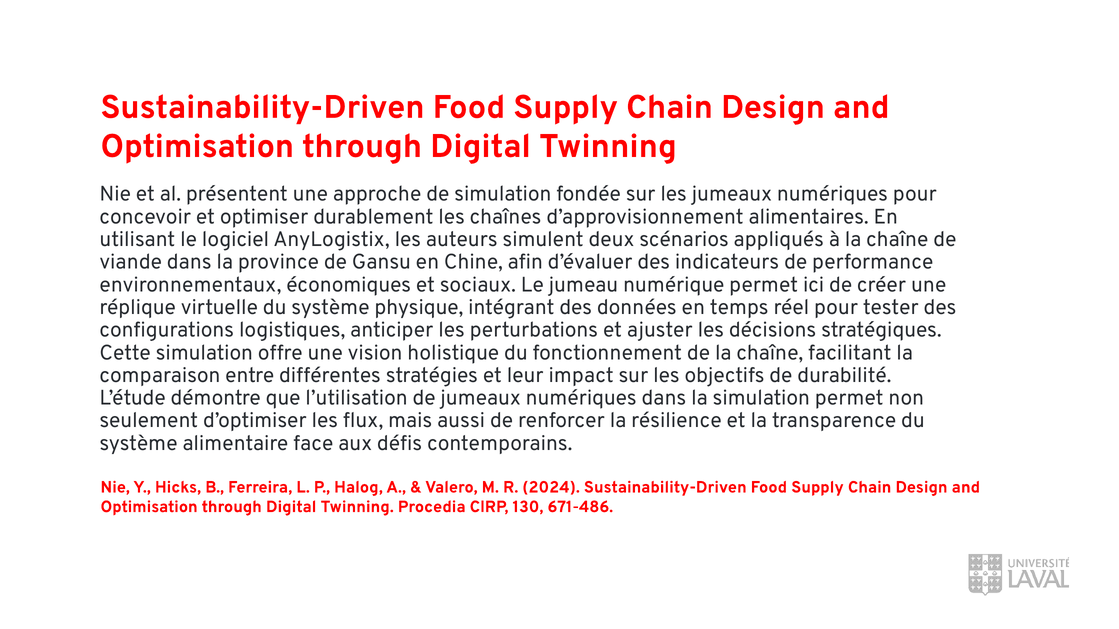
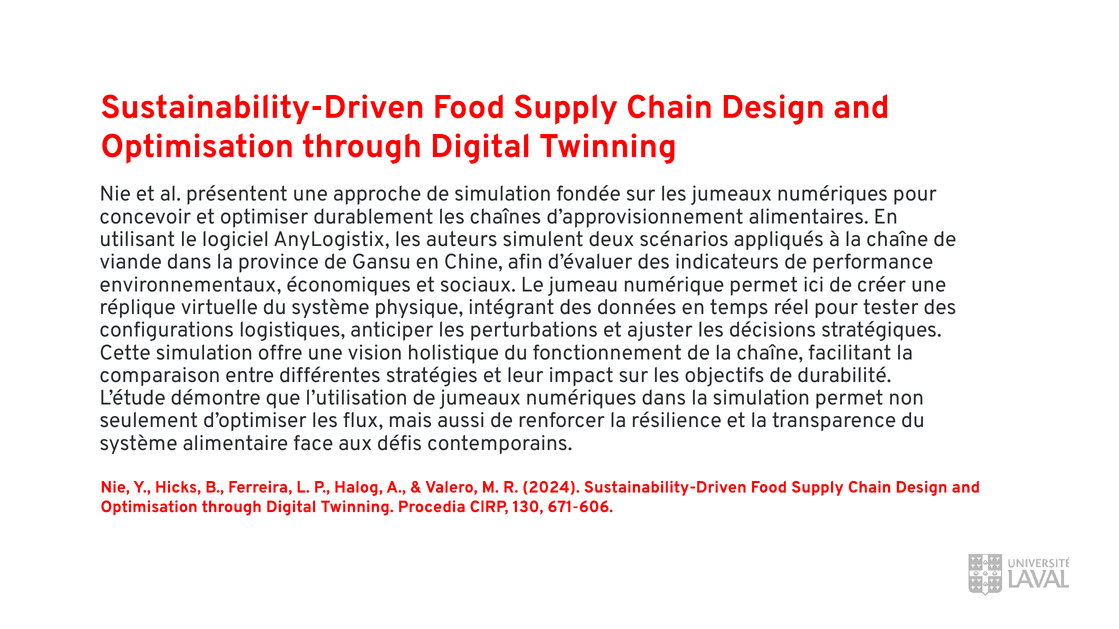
671-486: 671-486 -> 671-606 (580, 507)
